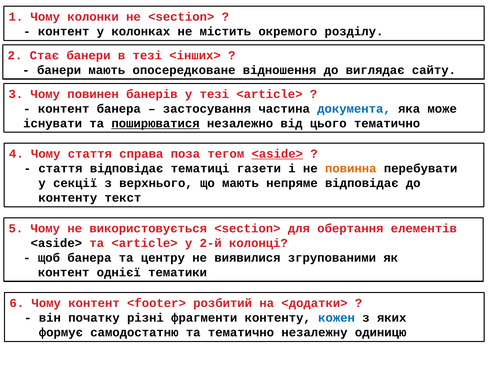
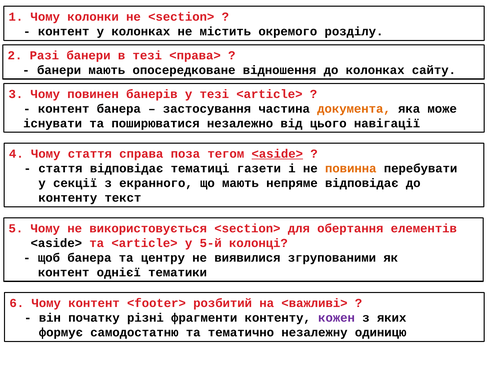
Стає: Стає -> Разі (44, 56)
<інших>: <інших> -> <права> (195, 56)
до виглядає: виглядає -> колонках (375, 70)
документа colour: blue -> orange (354, 109)
поширюватися underline: present -> none (156, 124)
цього тематично: тематично -> навігації (387, 124)
верхнього: верхнього -> екранного (156, 183)
2-й: 2-й -> 5-й (211, 243)
<додатки>: <додатки> -> <важливі> (314, 304)
кожен colour: blue -> purple (337, 318)
